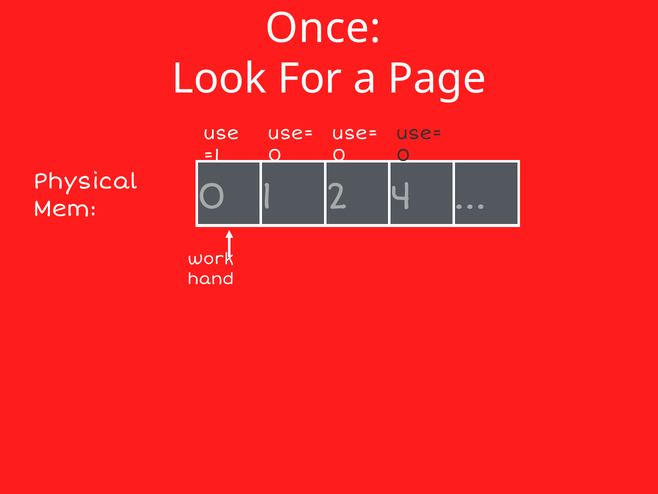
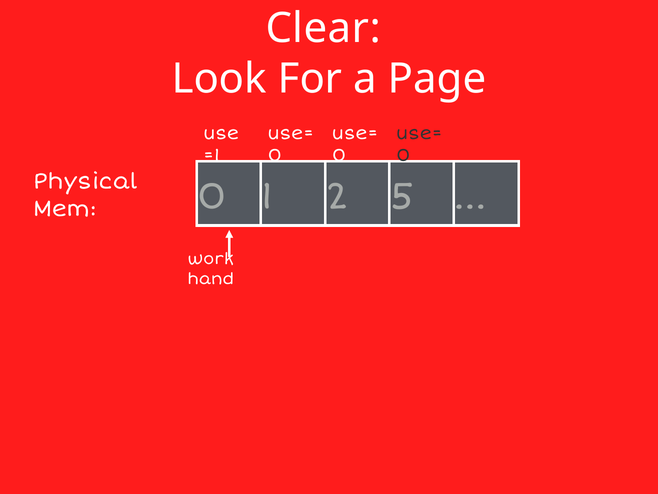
Once: Once -> Clear (323, 28)
4: 4 -> 5 (402, 196)
